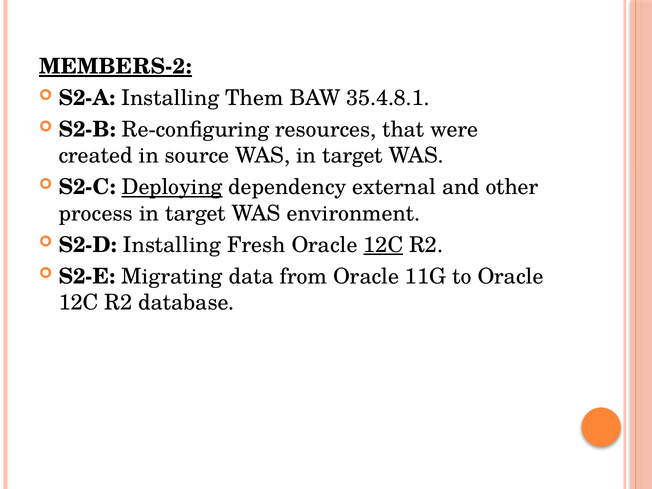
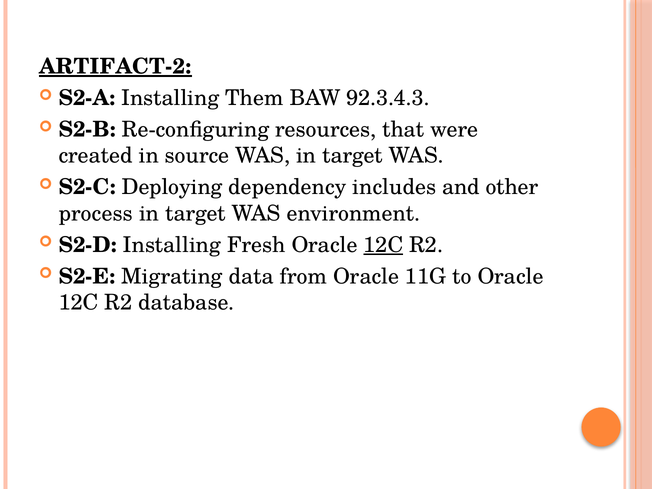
MEMBERS-2: MEMBERS-2 -> ARTIFACT-2 (115, 67)
35.4.8.1: 35.4.8.1 -> 92.3.4.3 (388, 98)
Deploying underline: present -> none (172, 187)
external: external -> includes (394, 187)
